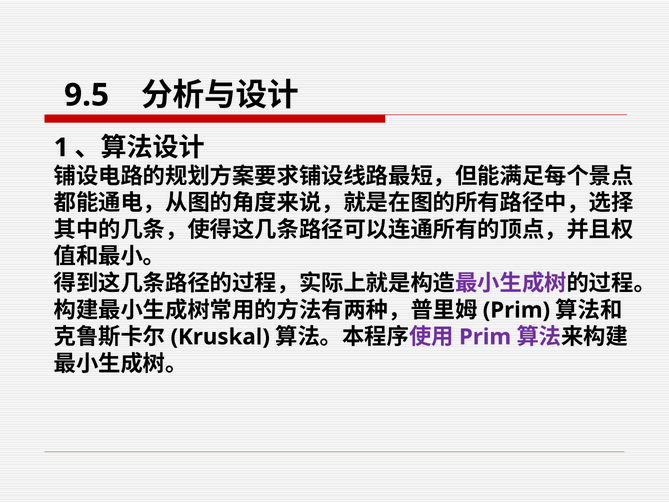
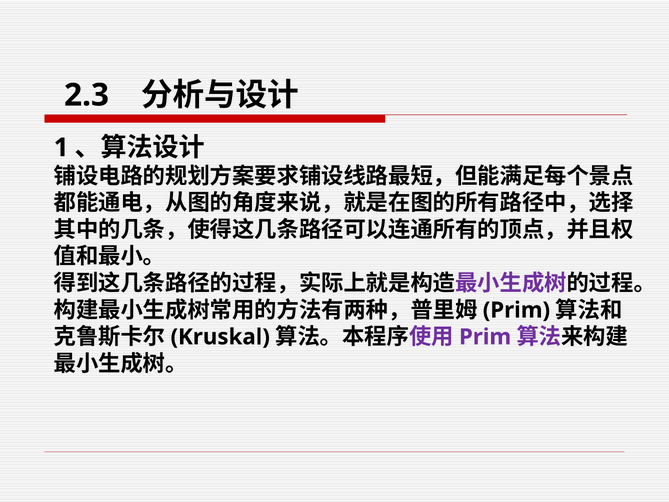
9.5: 9.5 -> 2.3 (87, 95)
